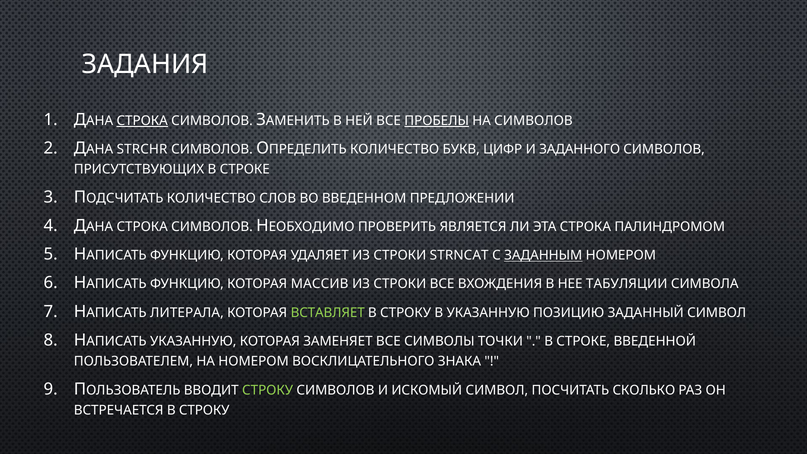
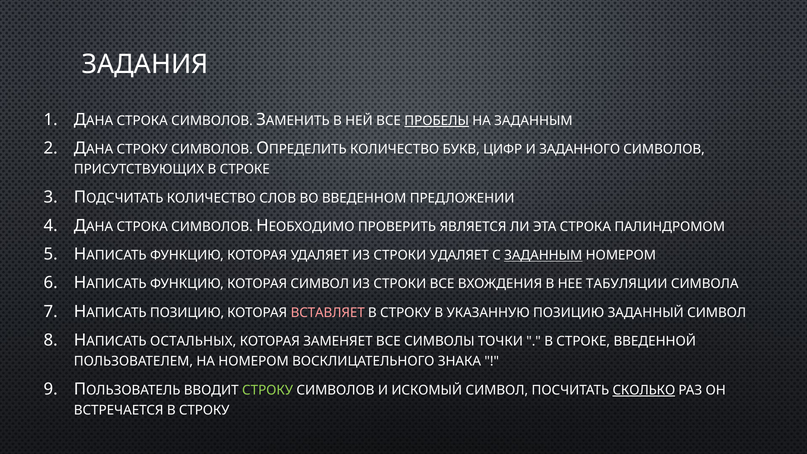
СТРОКА underline: present -> none (142, 121)
НА СИМВОЛОВ: СИМВОЛОВ -> ЗАДАННЫМ (533, 121)
STRCHR: STRCHR -> СТРОКУ (142, 149)
СТРОКИ STRNCAT: STRNCAT -> УДАЛЯЕТ (459, 255)
КОТОРАЯ МАССИВ: МАССИВ -> СИМВОЛ (320, 284)
ЛИТЕРАЛА: ЛИТЕРАЛА -> ПОЗИЦИЮ (187, 313)
ВСТАВЛЯЕТ colour: light green -> pink (328, 313)
УКАЗАННУЮ: УКАЗАННУЮ -> ОСТАЛЬНЫХ (193, 341)
СКОЛЬКО underline: none -> present (644, 390)
